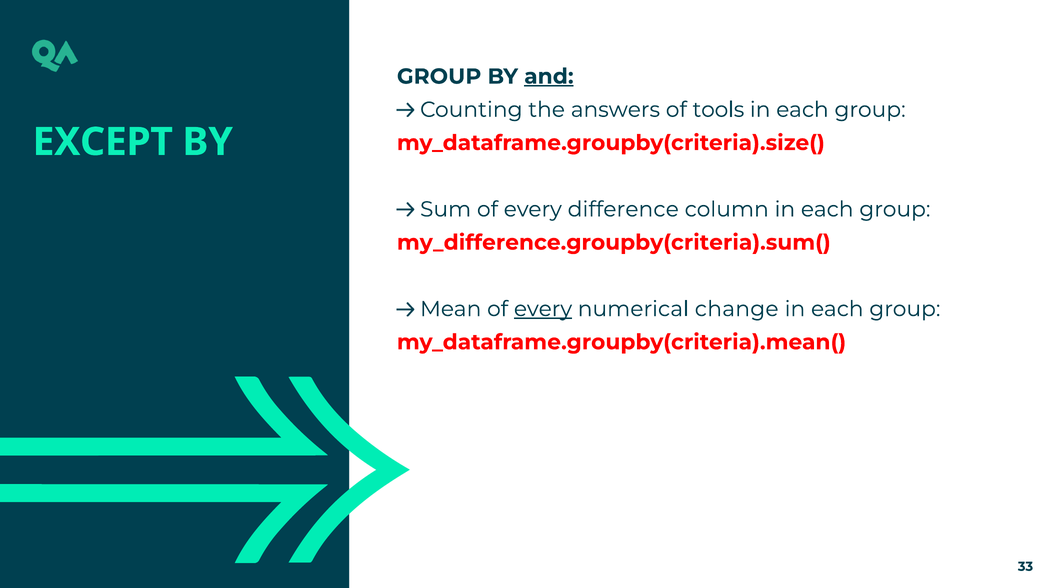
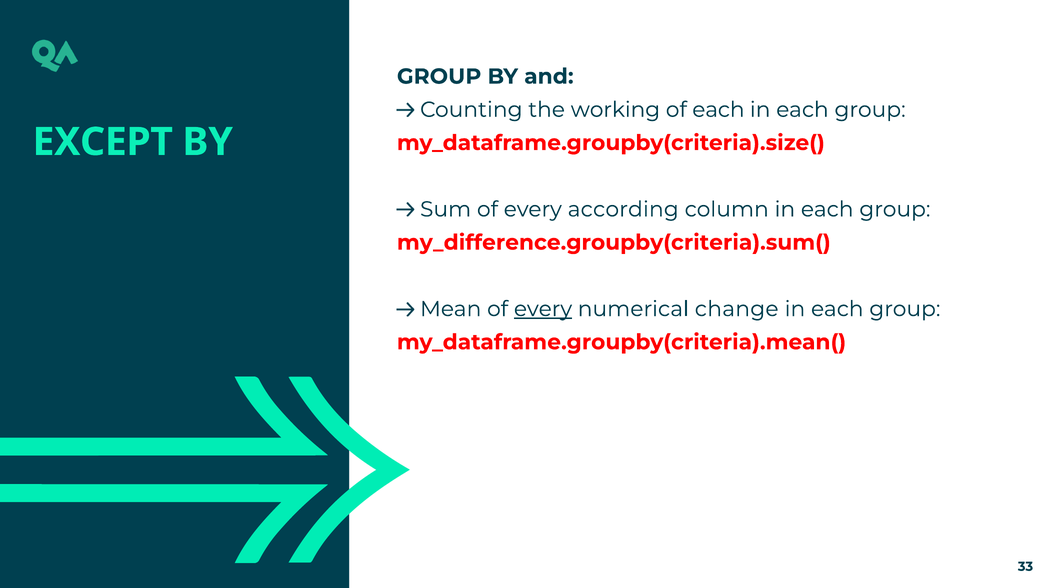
and underline: present -> none (549, 77)
answers: answers -> working (615, 110)
of tools: tools -> each (718, 110)
difference: difference -> according (623, 209)
